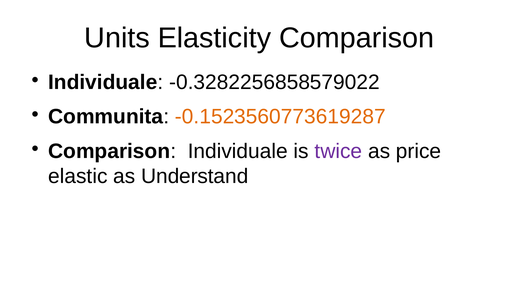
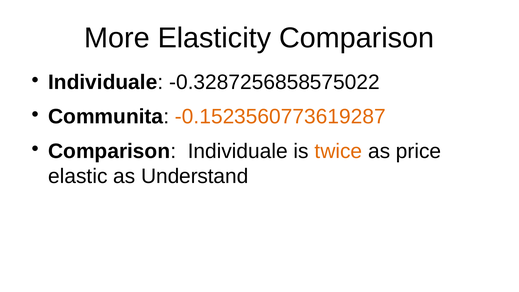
Units: Units -> More (117, 38)
-0.3282256858579022: -0.3282256858579022 -> -0.3287256858575022 (274, 82)
twice colour: purple -> orange (338, 151)
